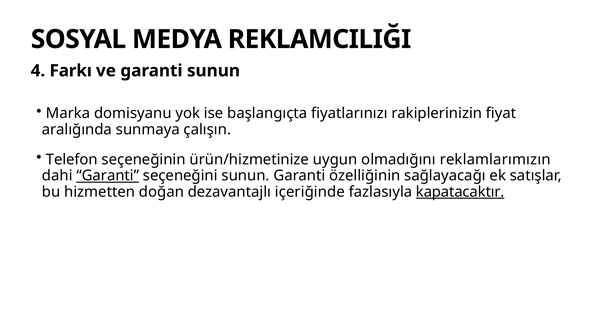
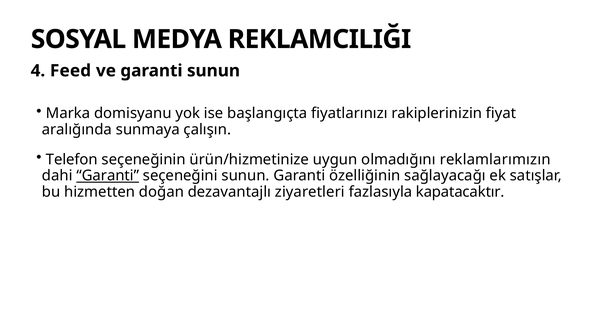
Farkı: Farkı -> Feed (71, 71)
içeriğinde: içeriğinde -> ziyaretleri (310, 192)
kapatacaktır underline: present -> none (460, 192)
